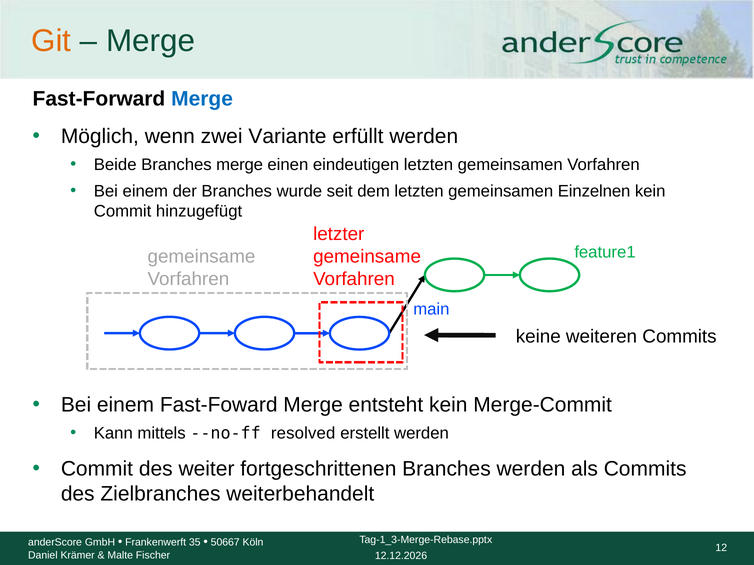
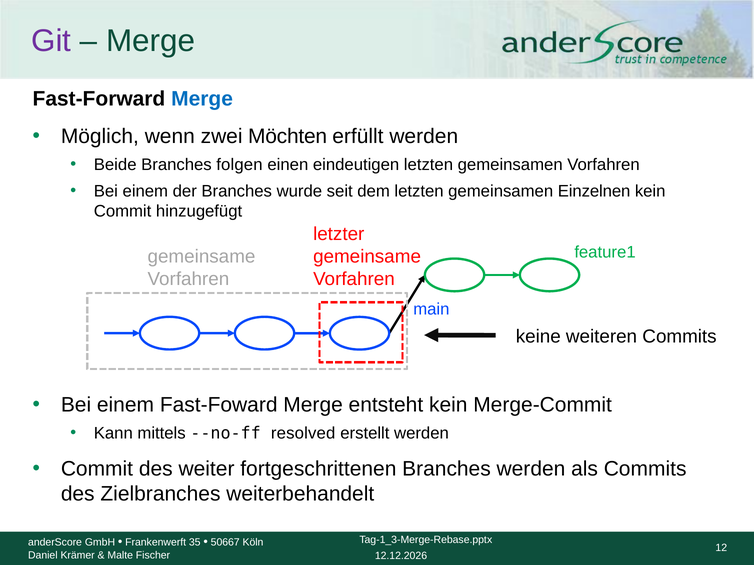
Git colour: orange -> purple (51, 41)
Variante: Variante -> Möchten (288, 136)
Branches merge: merge -> folgen (239, 165)
